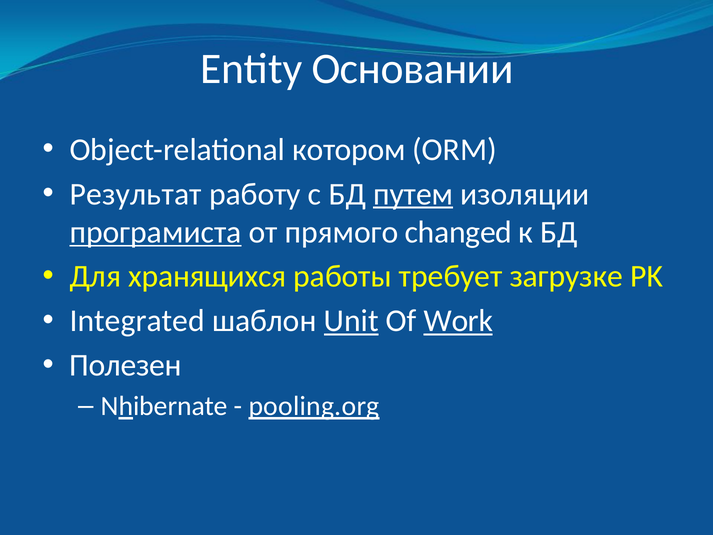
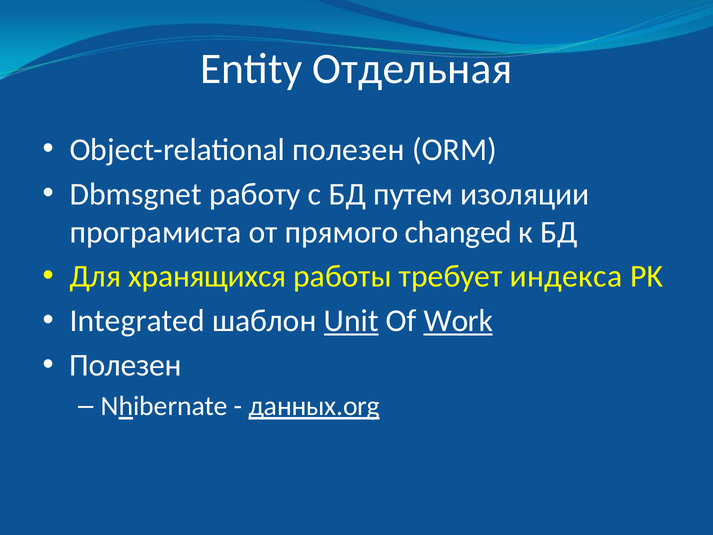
Основании: Основании -> Отдельная (412, 69)
Object-relational котором: котором -> полезен (349, 150)
Результат: Результат -> Dbmsgnet (136, 194)
путем underline: present -> none (413, 194)
програмиста underline: present -> none (156, 232)
загрузке: загрузке -> индекса (566, 276)
pooling.org: pooling.org -> данных.org (314, 406)
